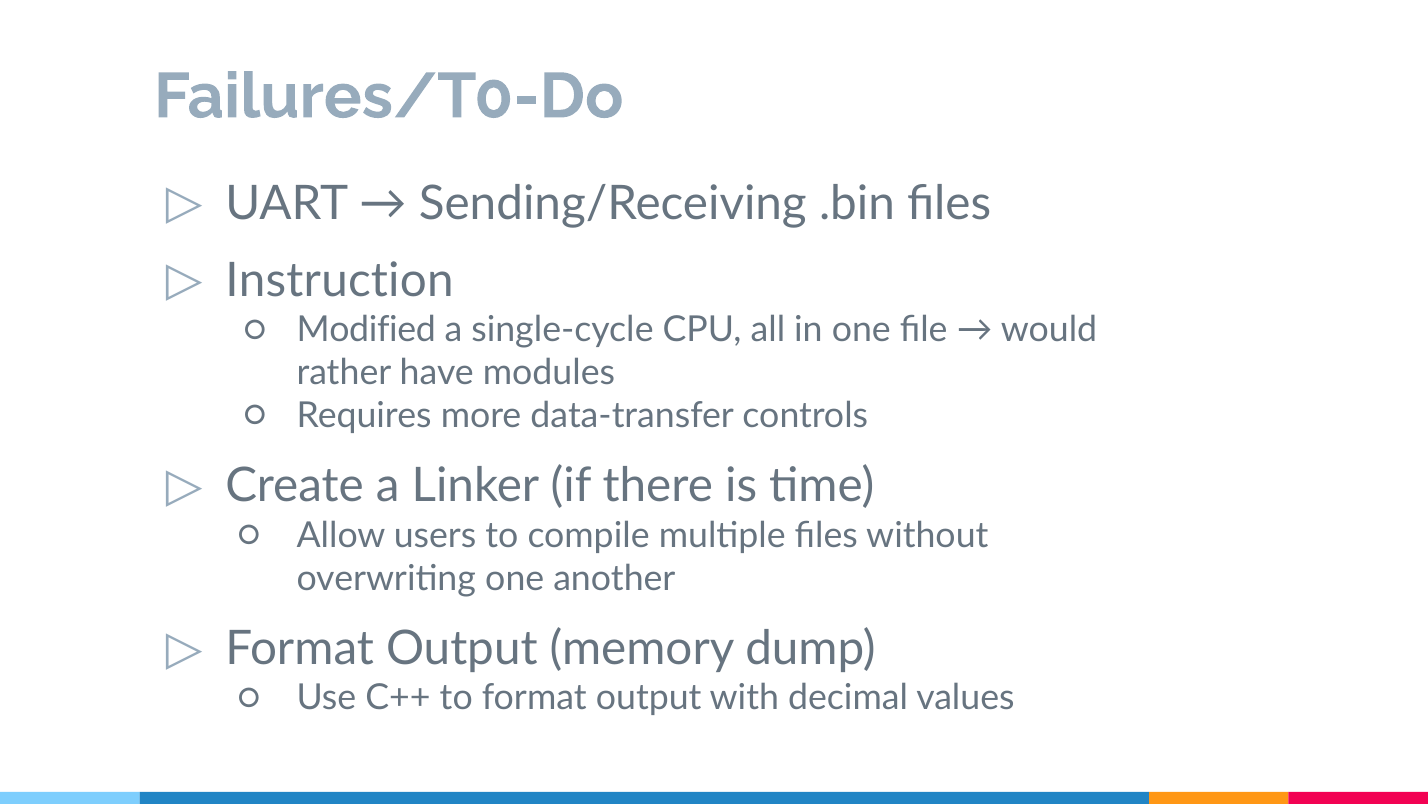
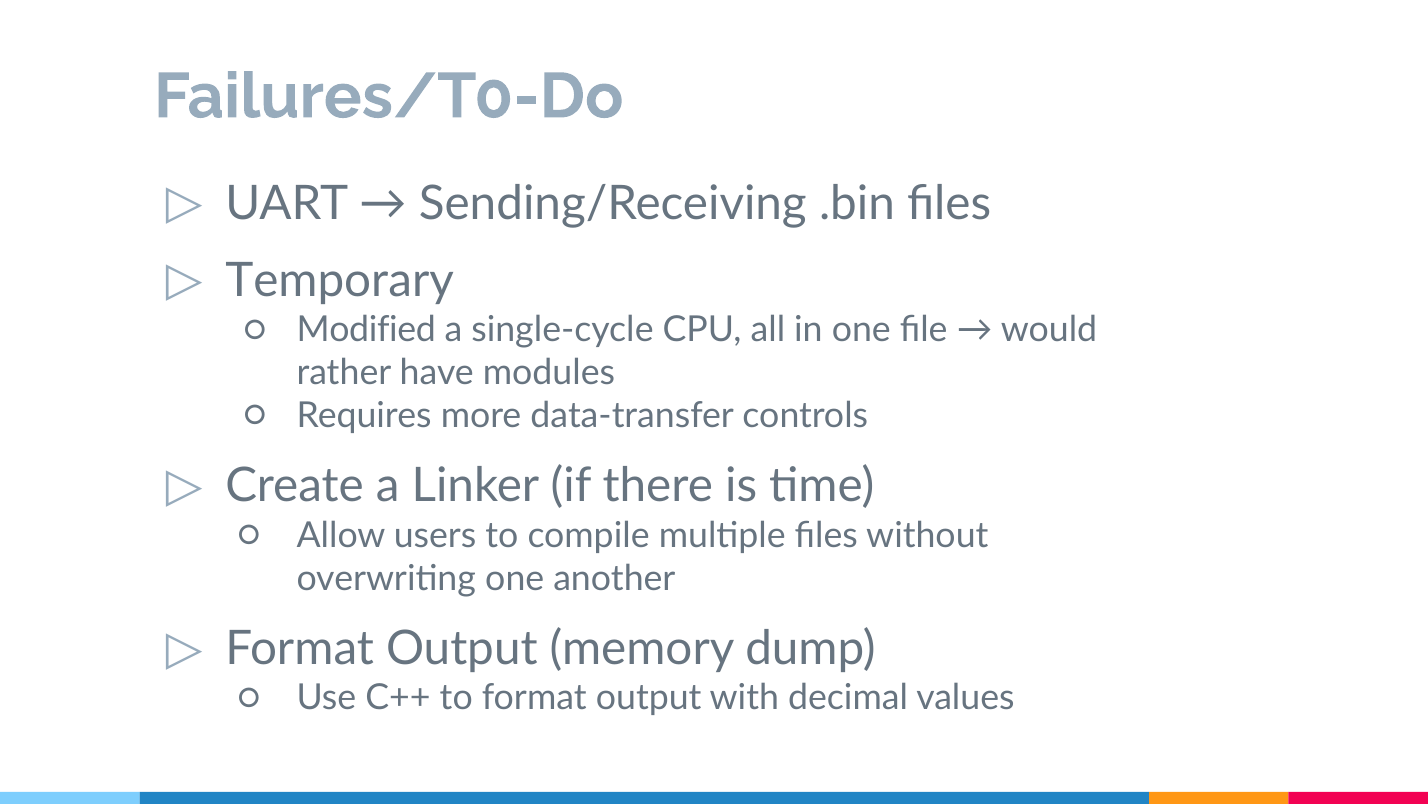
Instruction: Instruction -> Temporary (340, 280)
